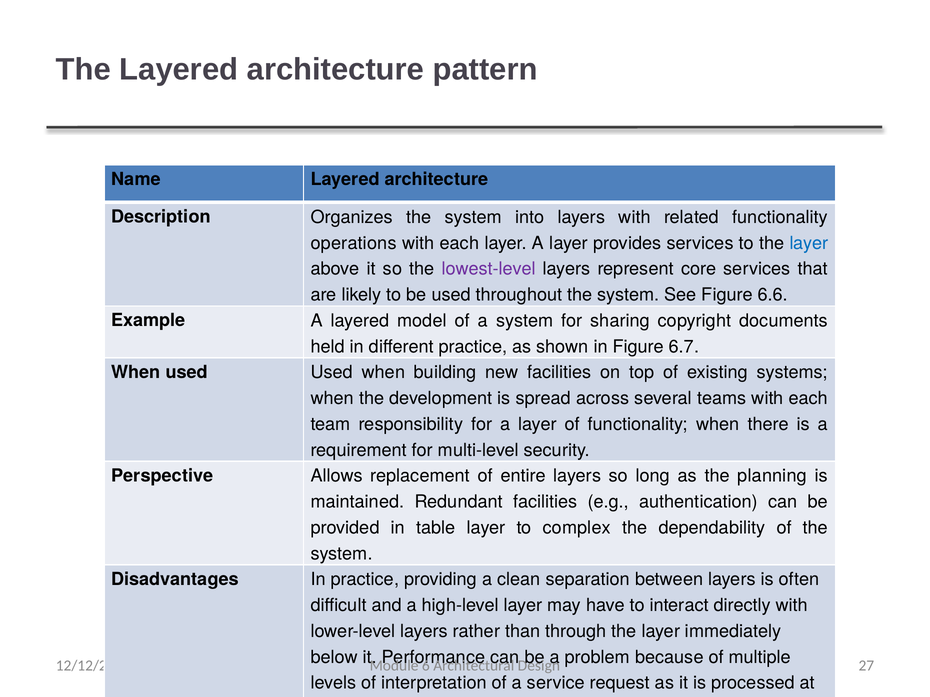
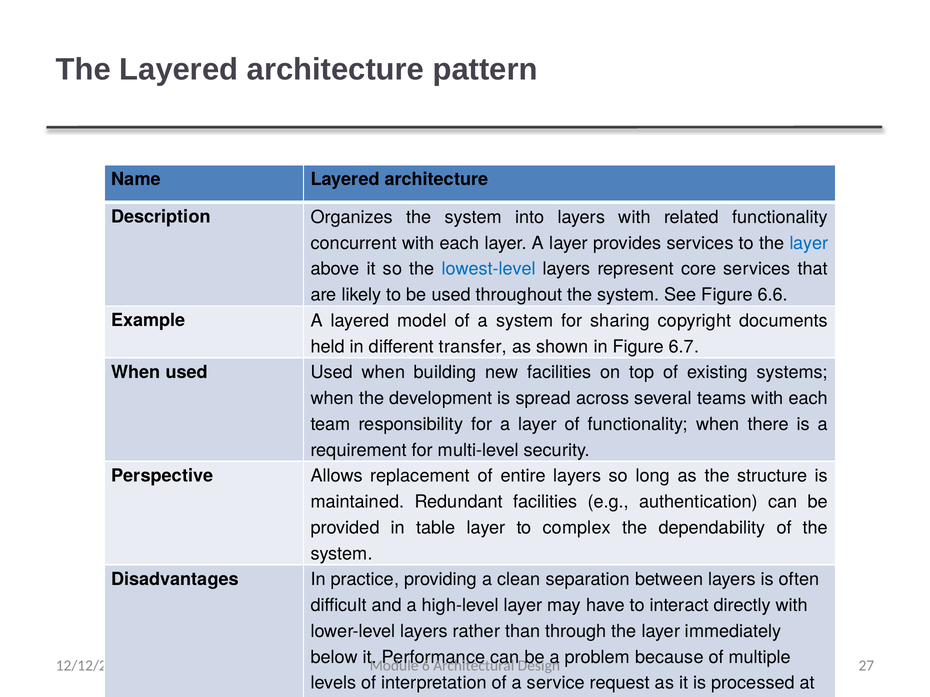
operations: operations -> concurrent (354, 243)
lowest-level colour: purple -> blue (489, 269)
different practice: practice -> transfer (473, 347)
planning: planning -> structure (772, 476)
